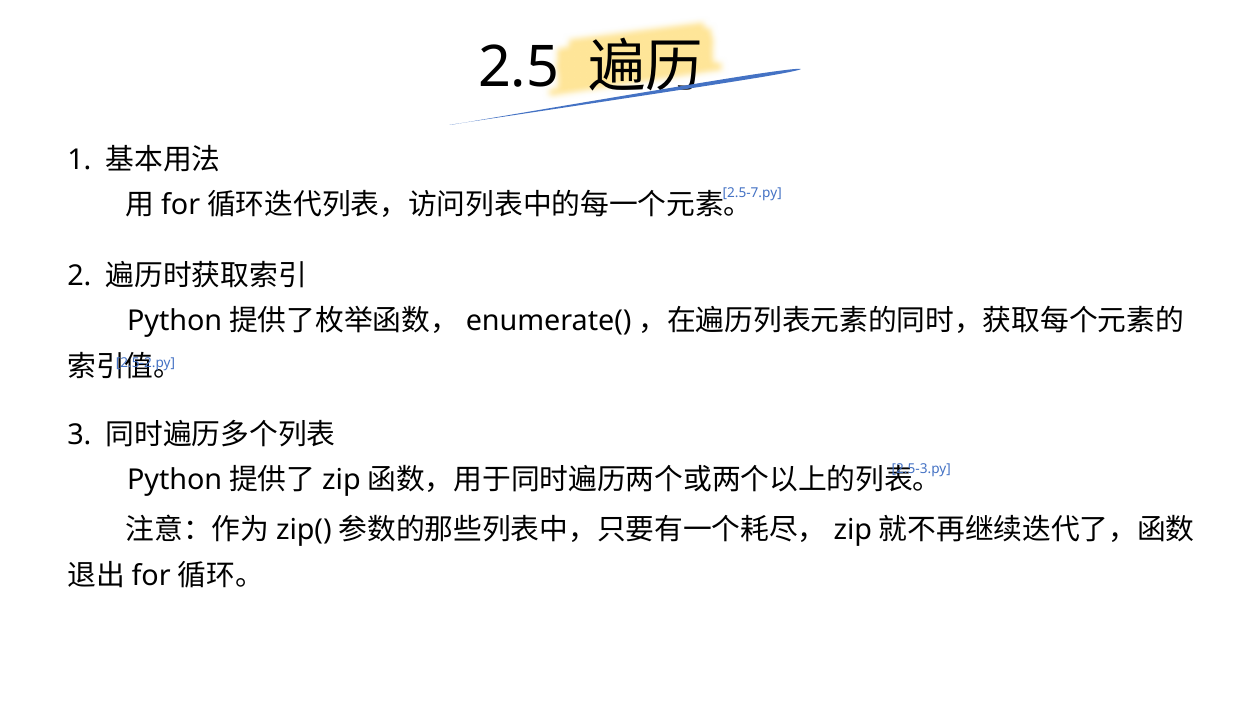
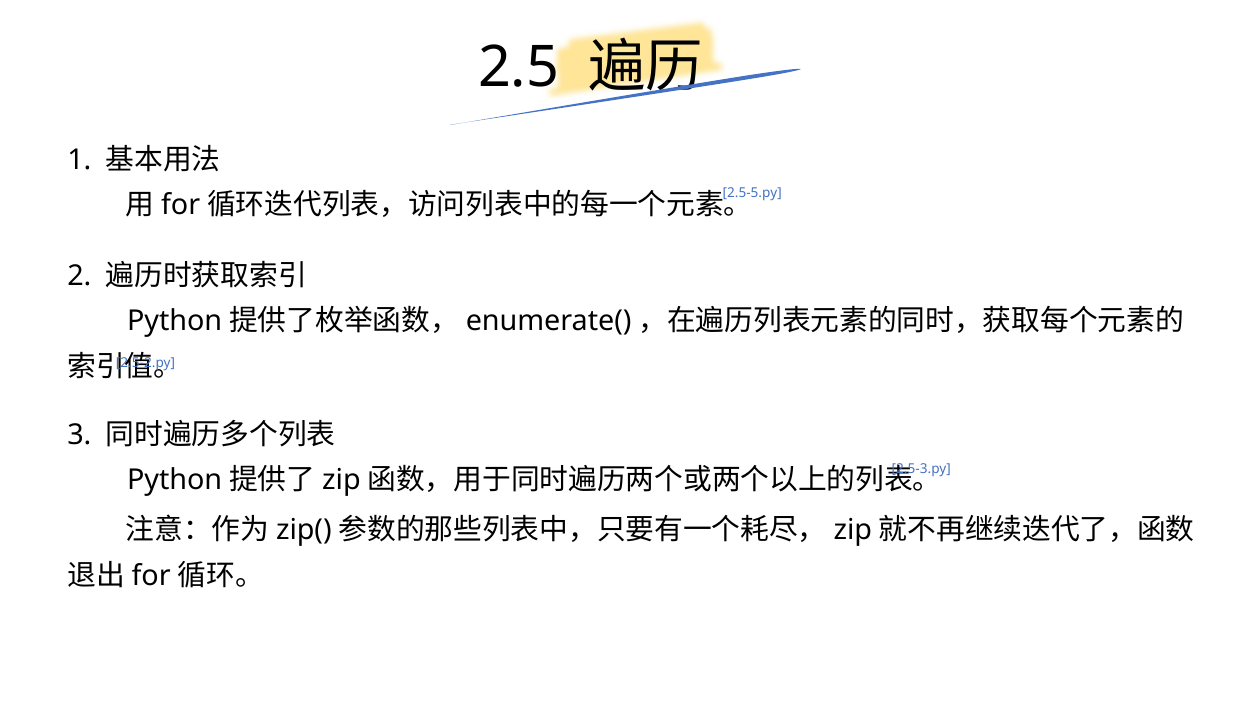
2.5-7.py: 2.5-7.py -> 2.5-5.py (752, 193)
